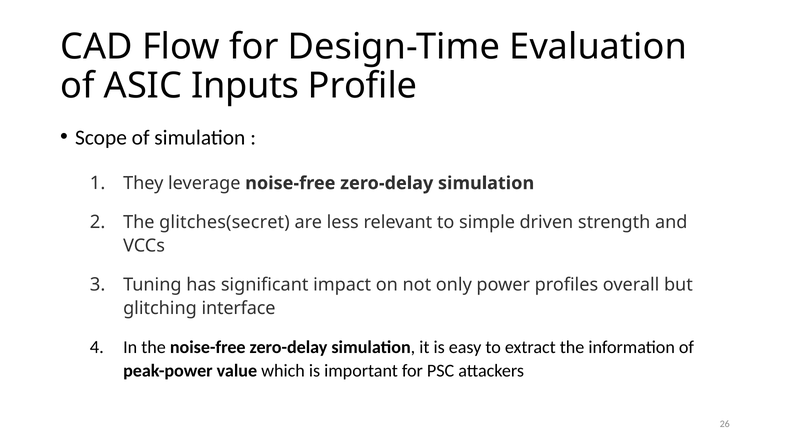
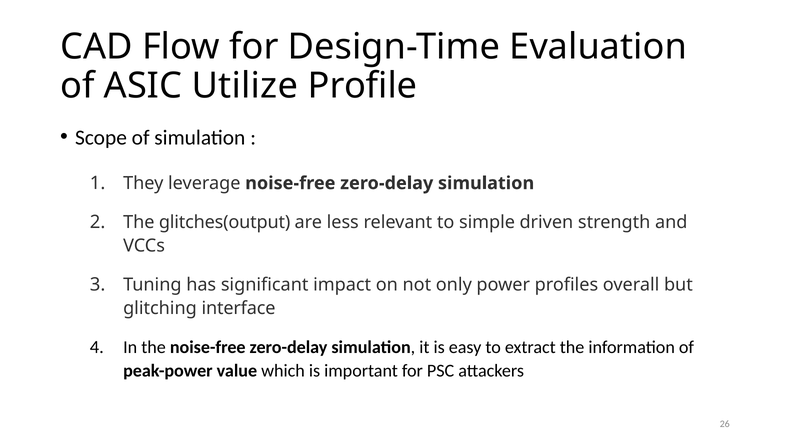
Inputs: Inputs -> Utilize (245, 86)
glitches(secret: glitches(secret -> glitches(output (225, 222)
